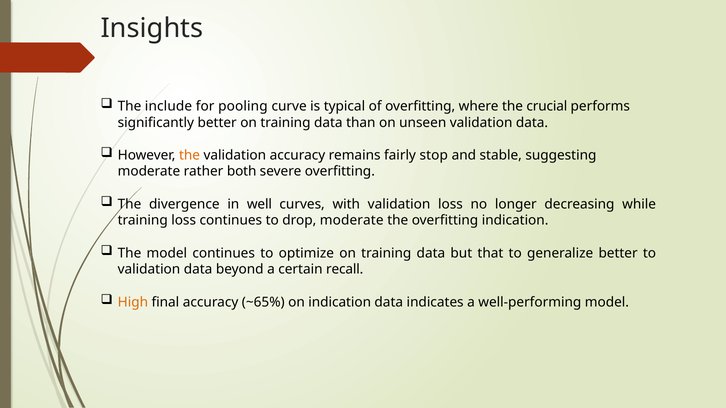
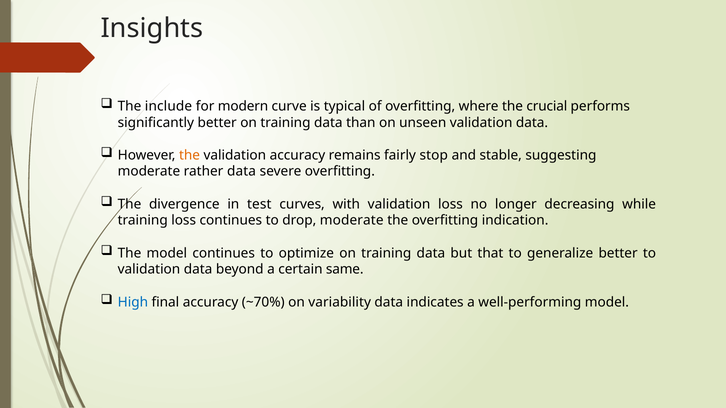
pooling: pooling -> modern (243, 106)
rather both: both -> data (242, 172)
well: well -> test (259, 204)
recall: recall -> same (345, 270)
High colour: orange -> blue (133, 302)
~65%: ~65% -> ~70% (263, 302)
on indication: indication -> variability (340, 302)
